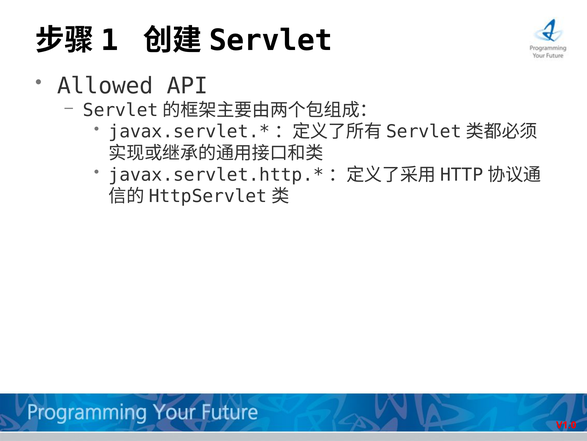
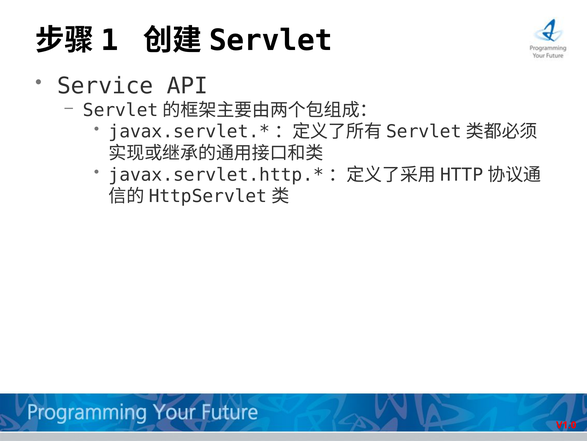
Allowed: Allowed -> Service (105, 86)
